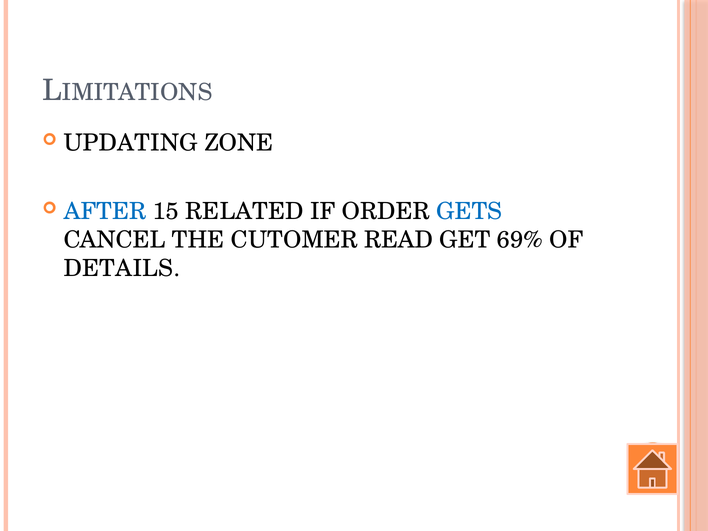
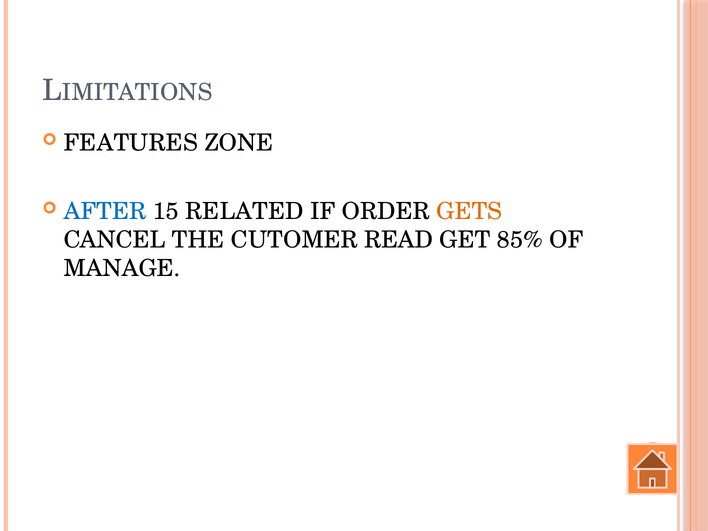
UPDATING: UPDATING -> FEATURES (131, 143)
GETS colour: blue -> orange (469, 212)
69%: 69% -> 85% (520, 240)
DETAILS: DETAILS -> MANAGE (122, 268)
